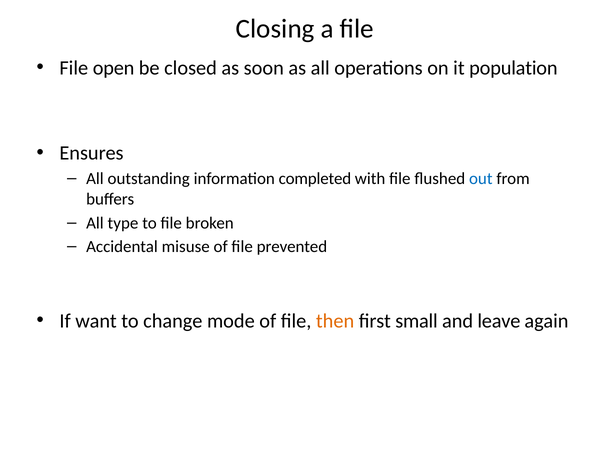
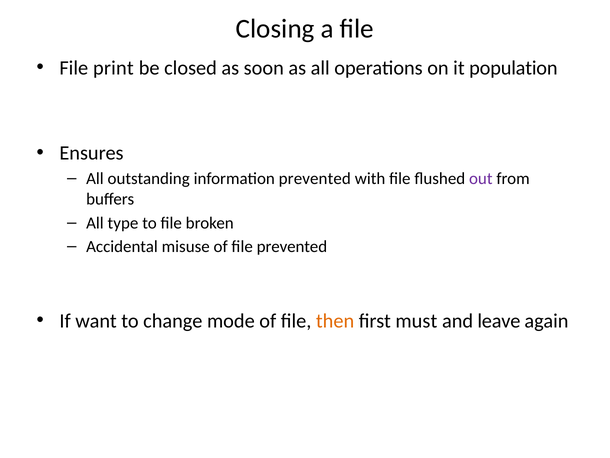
open: open -> print (113, 68)
information completed: completed -> prevented (315, 179)
out colour: blue -> purple (481, 179)
small: small -> must (416, 321)
